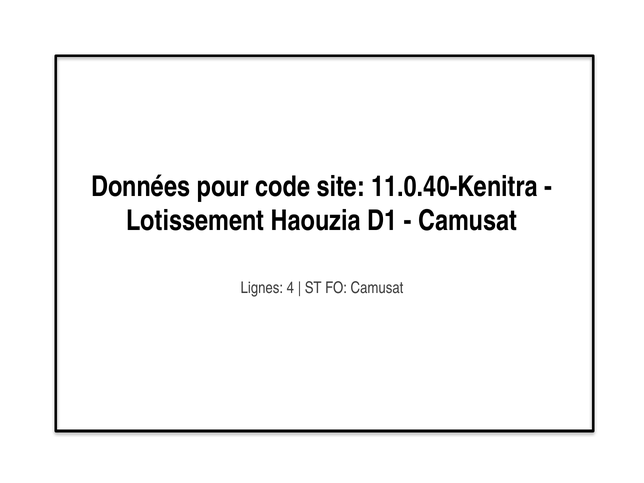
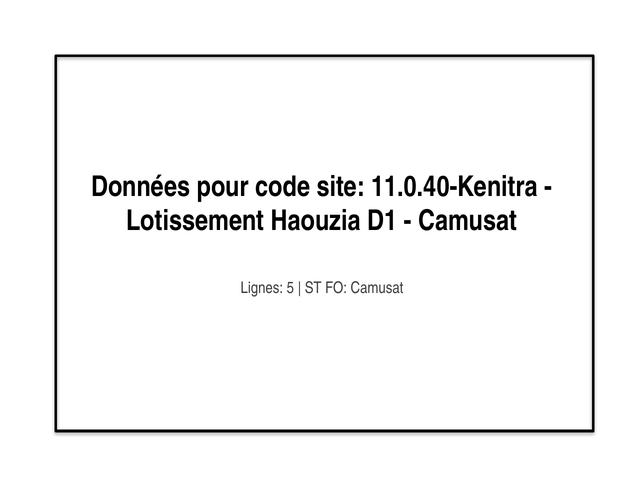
4: 4 -> 5 (290, 288)
